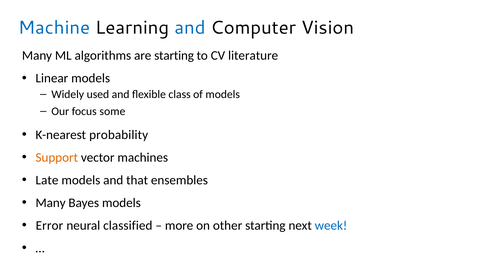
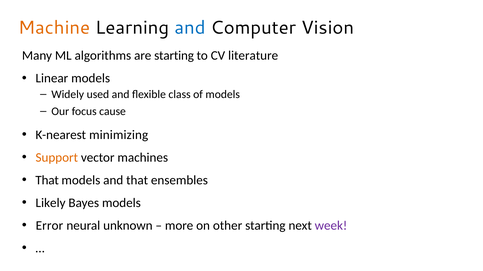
Machine colour: blue -> orange (54, 28)
some: some -> cause (113, 112)
probability: probability -> minimizing (119, 135)
Late: Late -> That (47, 181)
Many: Many -> Likely (51, 203)
classified: classified -> unknown (128, 226)
week colour: blue -> purple (331, 226)
